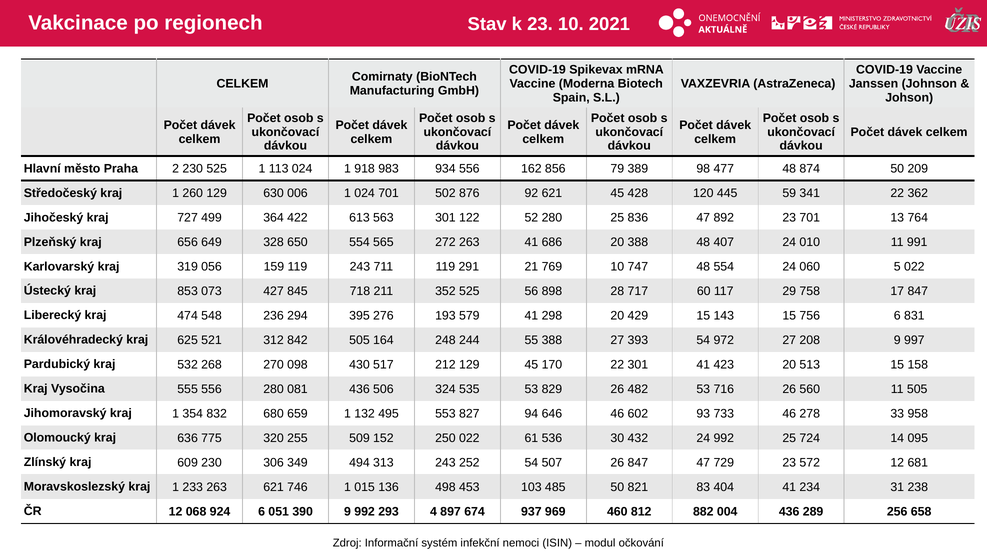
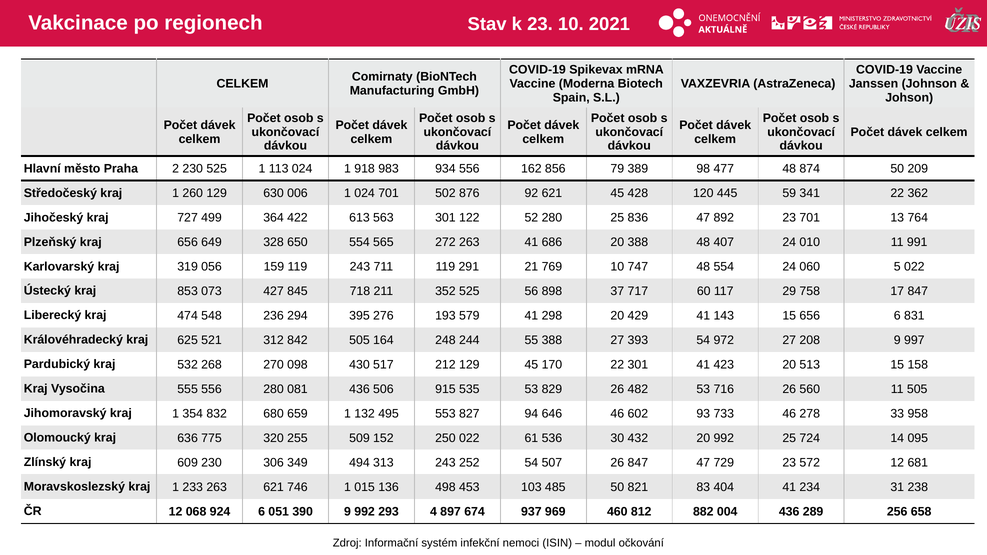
28: 28 -> 37 (617, 291)
429 15: 15 -> 41 (703, 316)
15 756: 756 -> 656 (810, 316)
324: 324 -> 915 (445, 389)
432 24: 24 -> 20 (703, 438)
